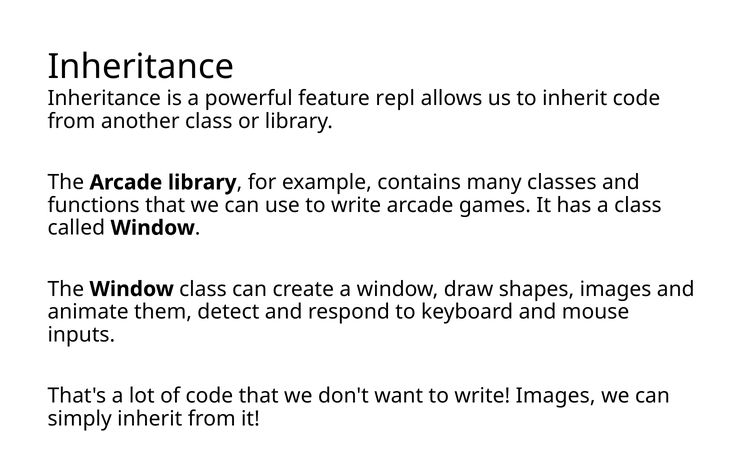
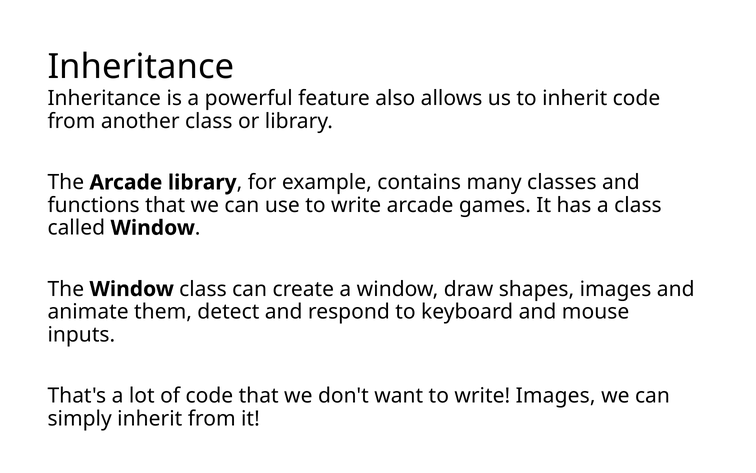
repl: repl -> also (395, 98)
